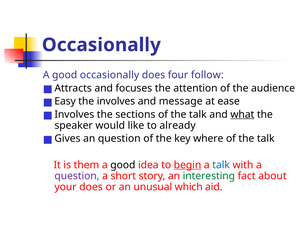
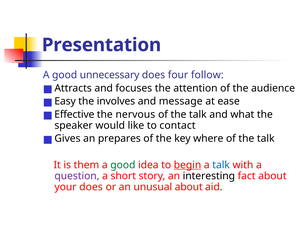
Occasionally: Occasionally -> Presentation (101, 45)
good occasionally: occasionally -> unnecessary (110, 75)
Involves: Involves -> Effective (74, 114)
sections: sections -> nervous (135, 114)
what underline: present -> none (242, 114)
already: already -> contact (178, 125)
an question: question -> prepares (119, 139)
good colour: black -> green (123, 165)
interesting colour: green -> black (209, 176)
unusual which: which -> about (189, 187)
